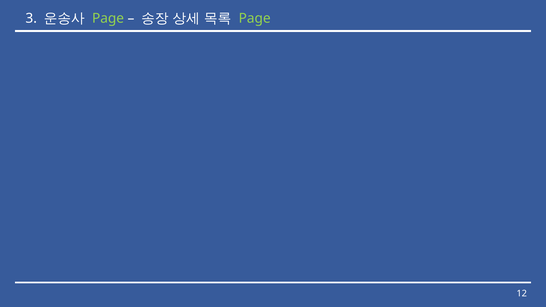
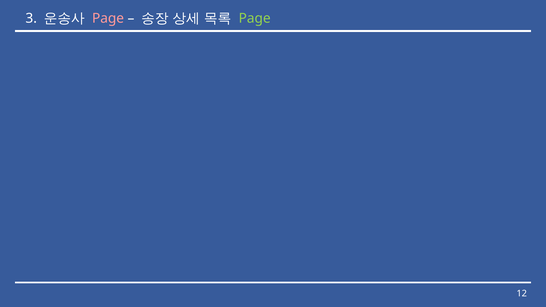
Page colour: light green -> pink (108, 18)
